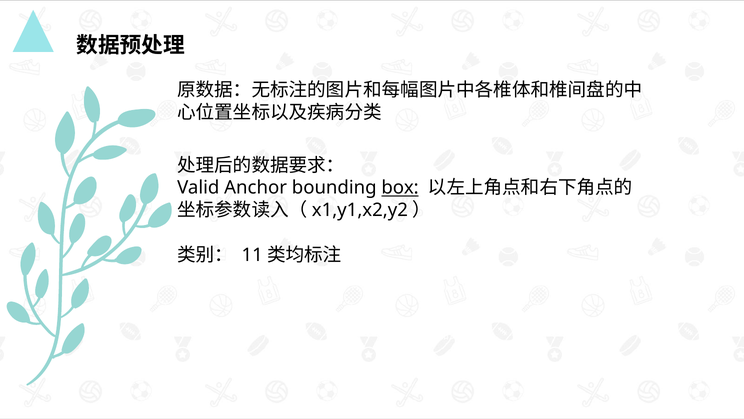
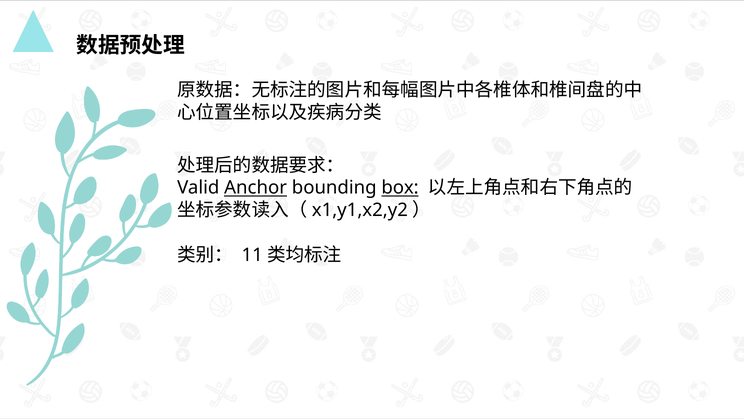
Anchor underline: none -> present (256, 188)
